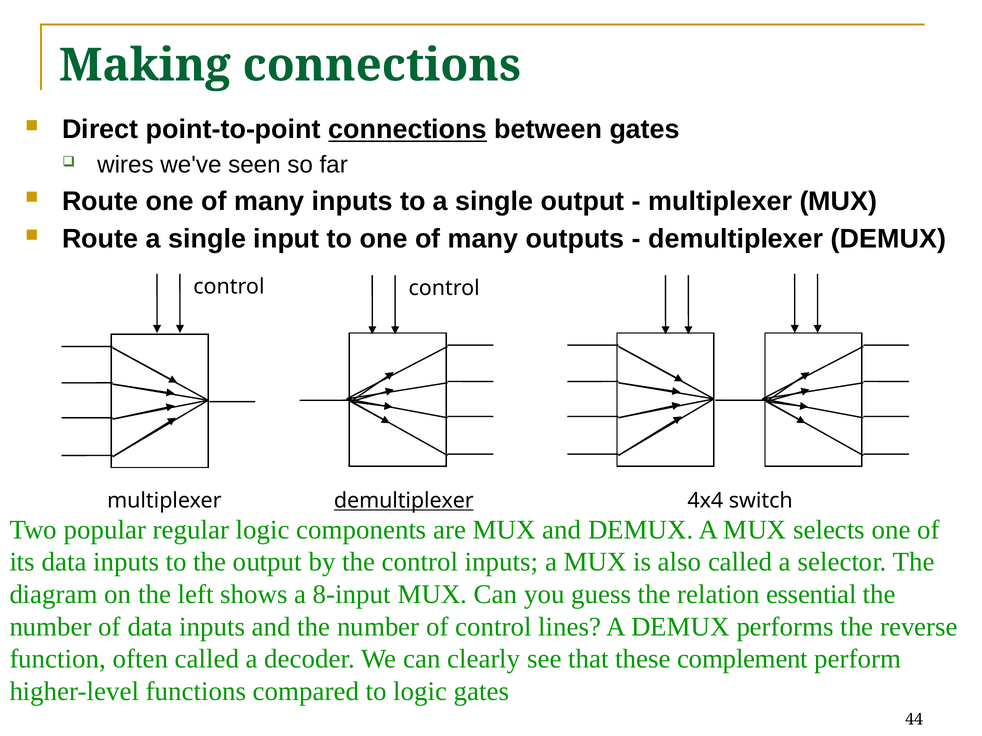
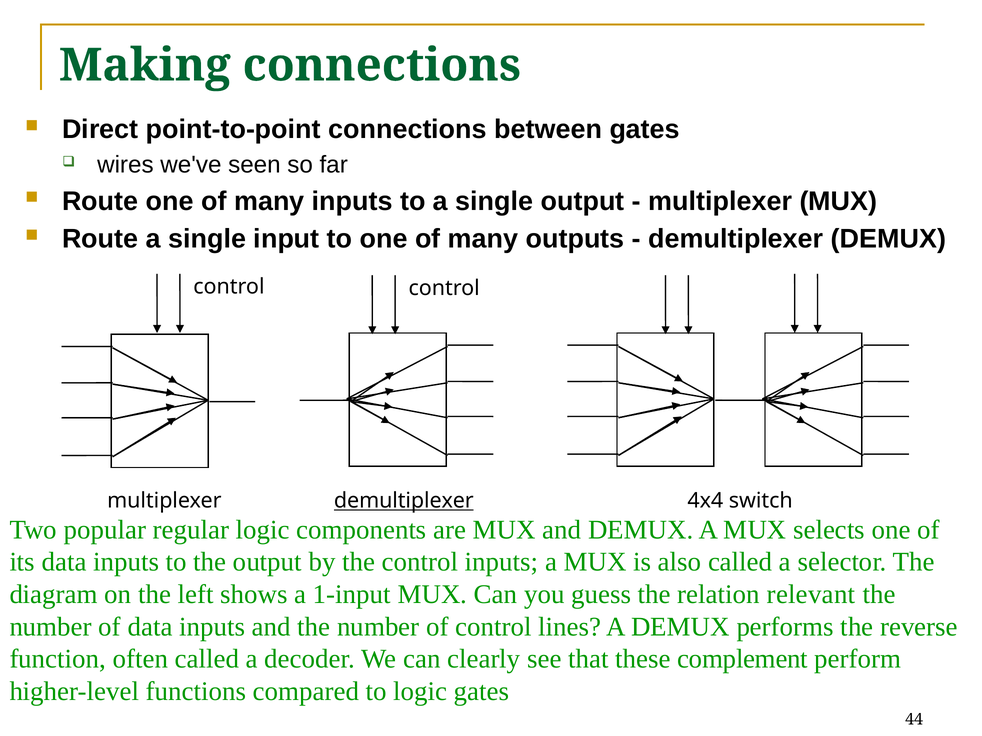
connections underline: present -> none (408, 130)
8-input: 8-input -> 1-input (352, 594)
essential: essential -> relevant (811, 594)
